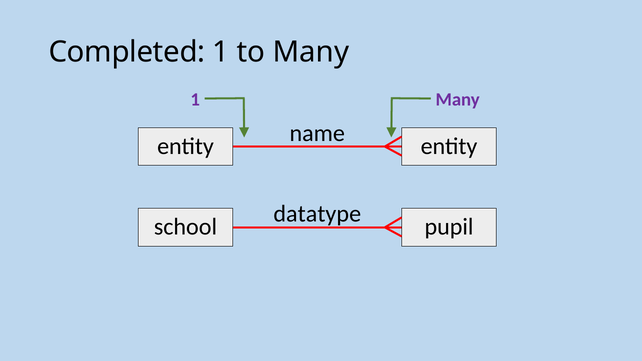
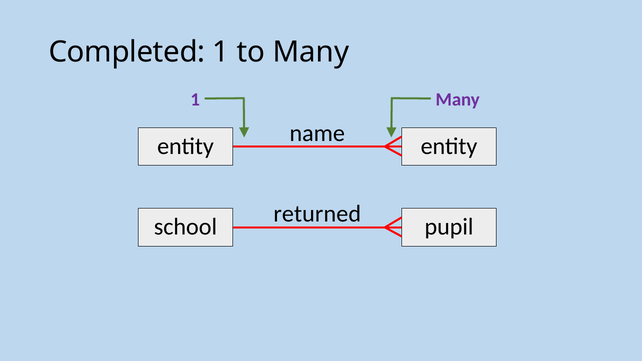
datatype: datatype -> returned (317, 214)
